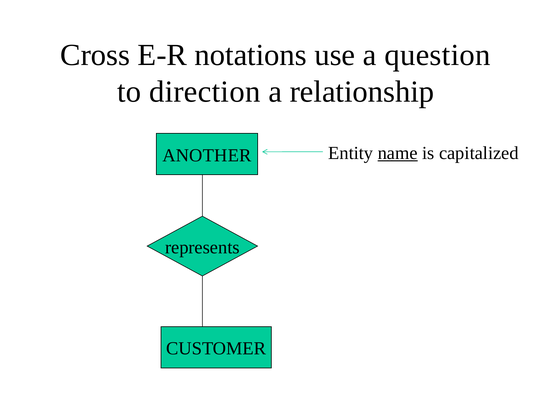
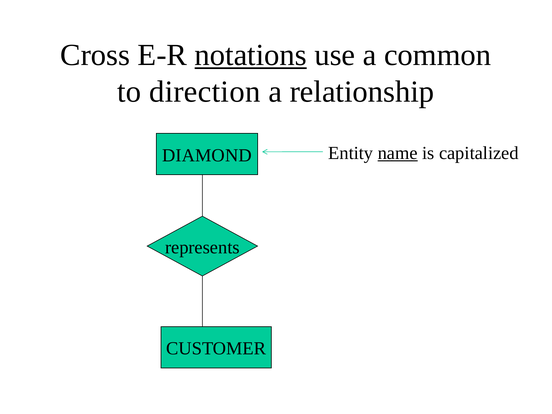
notations underline: none -> present (251, 55)
question: question -> common (438, 55)
ANOTHER: ANOTHER -> DIAMOND (207, 155)
